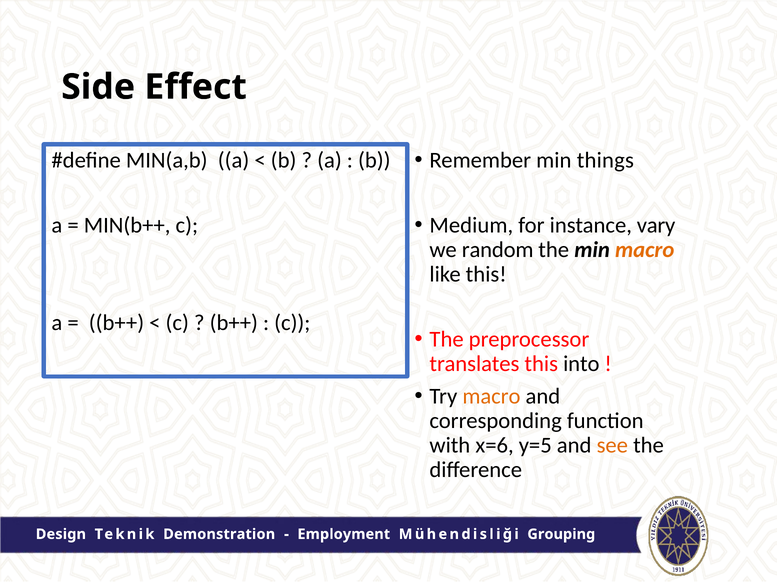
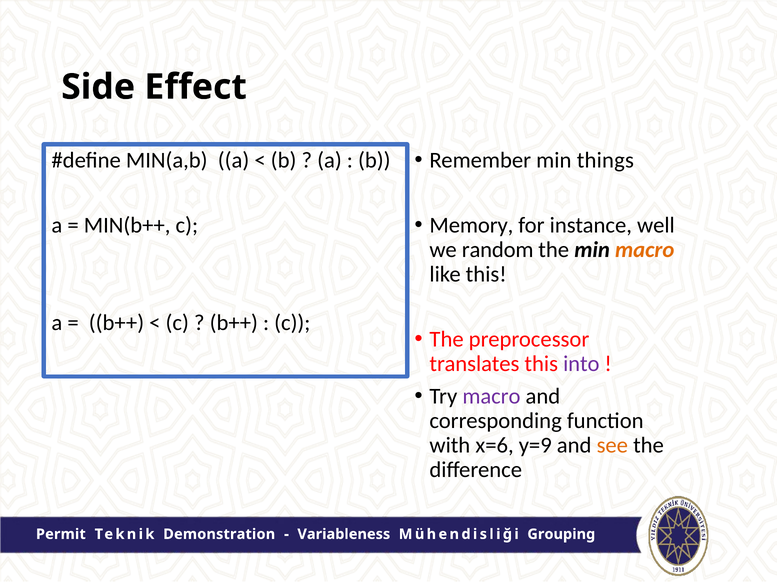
Medium: Medium -> Memory (471, 226)
vary: vary -> well (656, 226)
into colour: black -> purple (581, 364)
macro colour: orange -> purple (491, 397)
y=5: y=5 -> y=9 (535, 446)
Design: Design -> Permit (61, 535)
Employment: Employment -> Variableness (344, 535)
